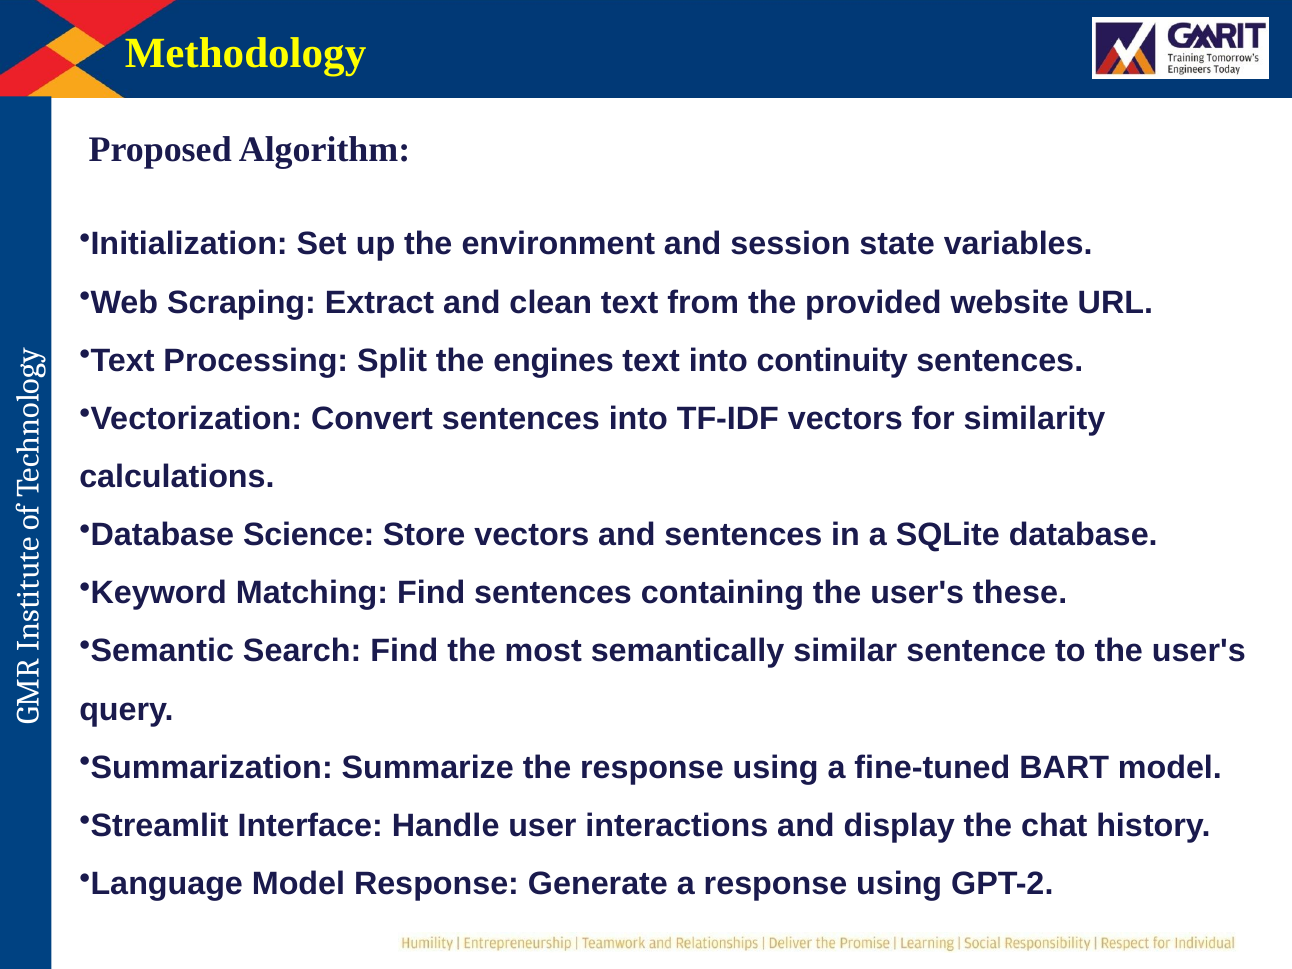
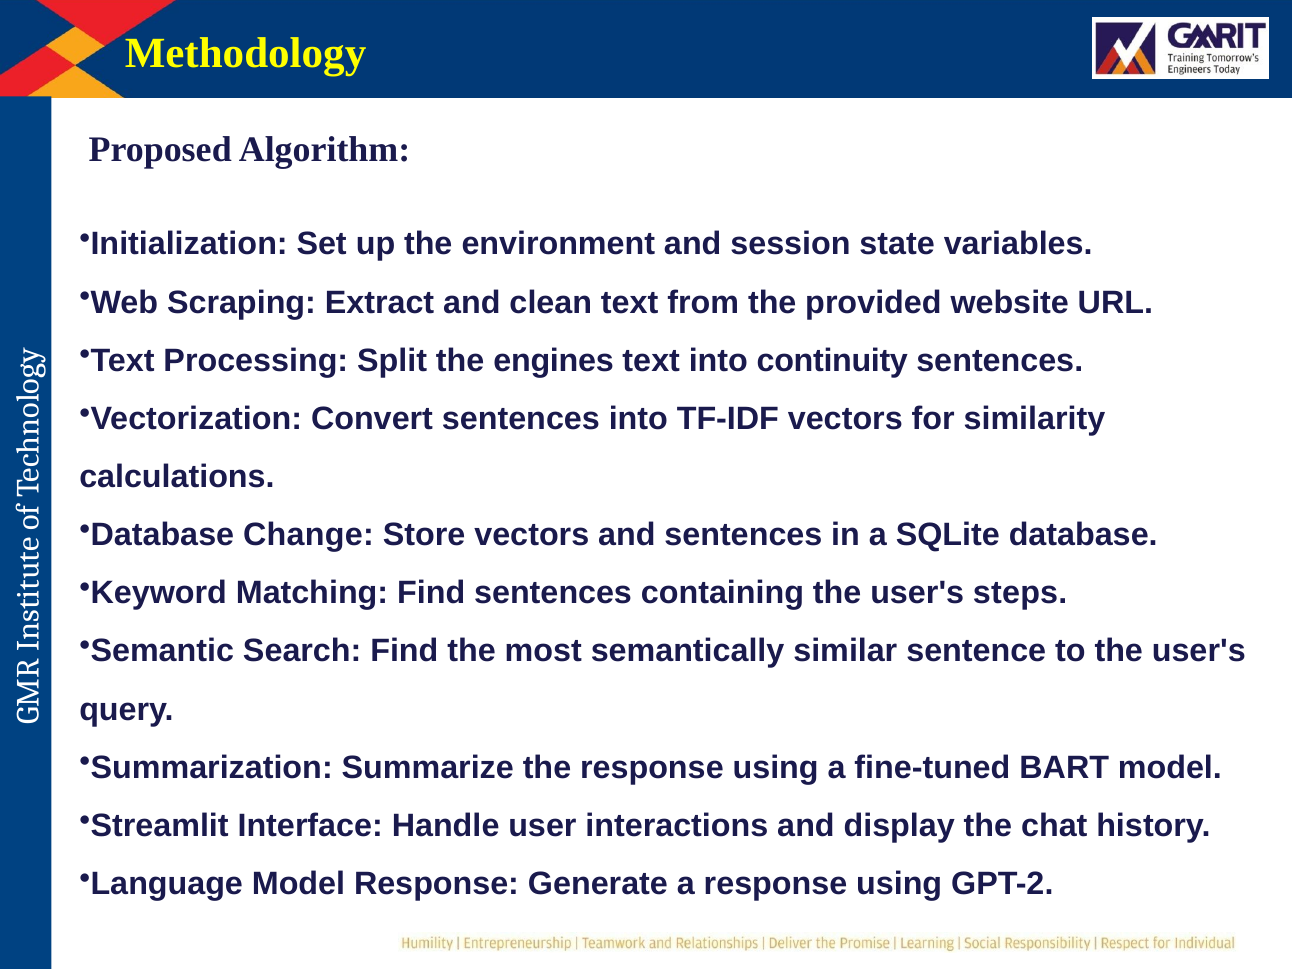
Science: Science -> Change (308, 535)
these: these -> steps (1020, 593)
